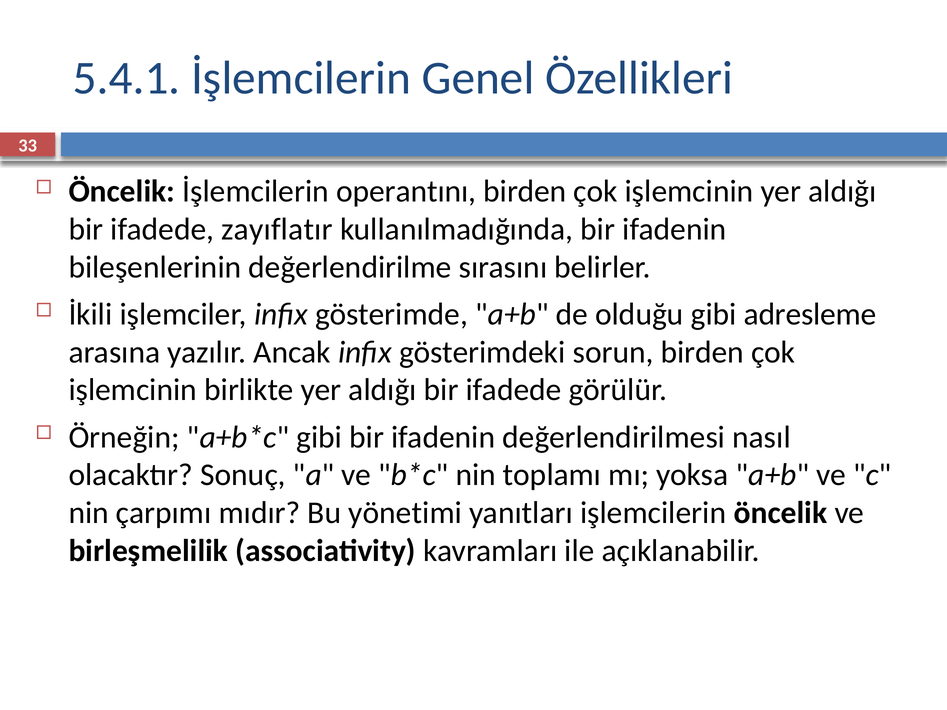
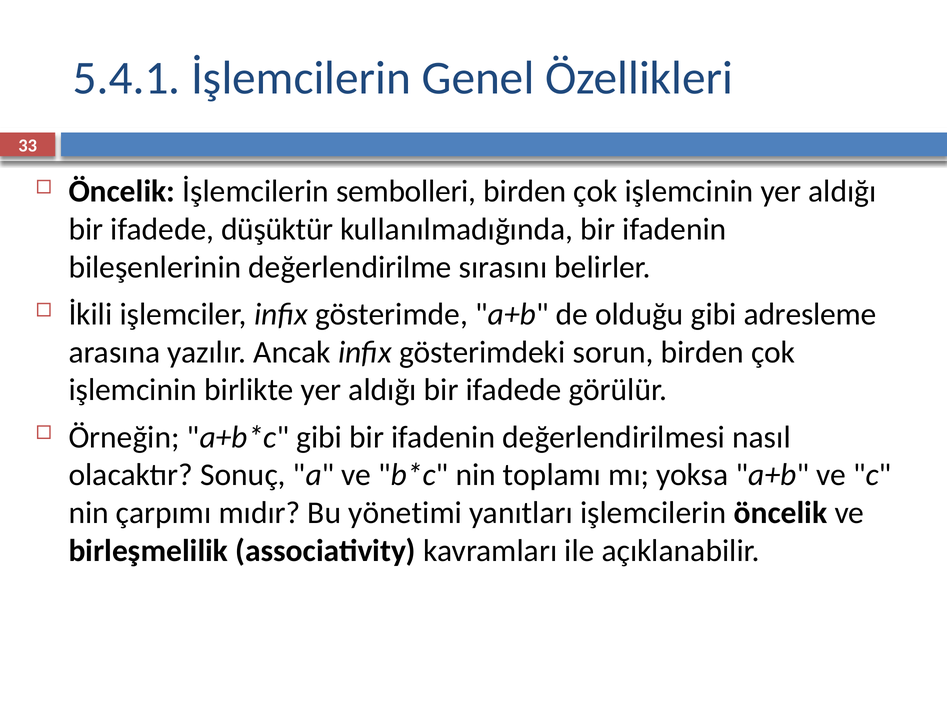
operantını: operantını -> sembolleri (406, 192)
zayıflatır: zayıflatır -> düşüktür (277, 229)
